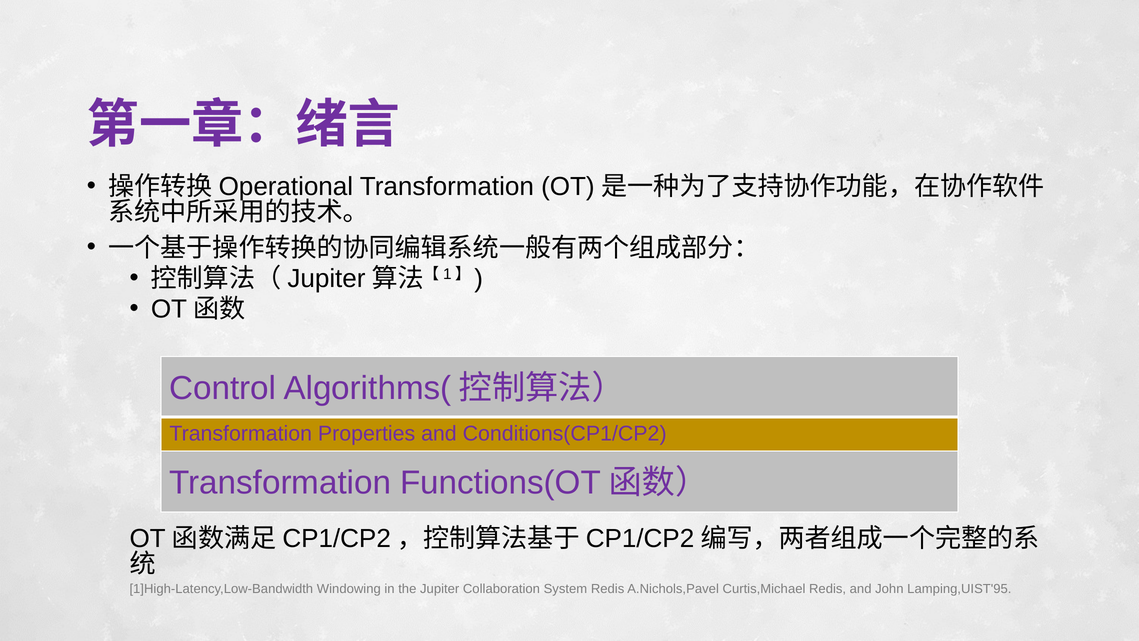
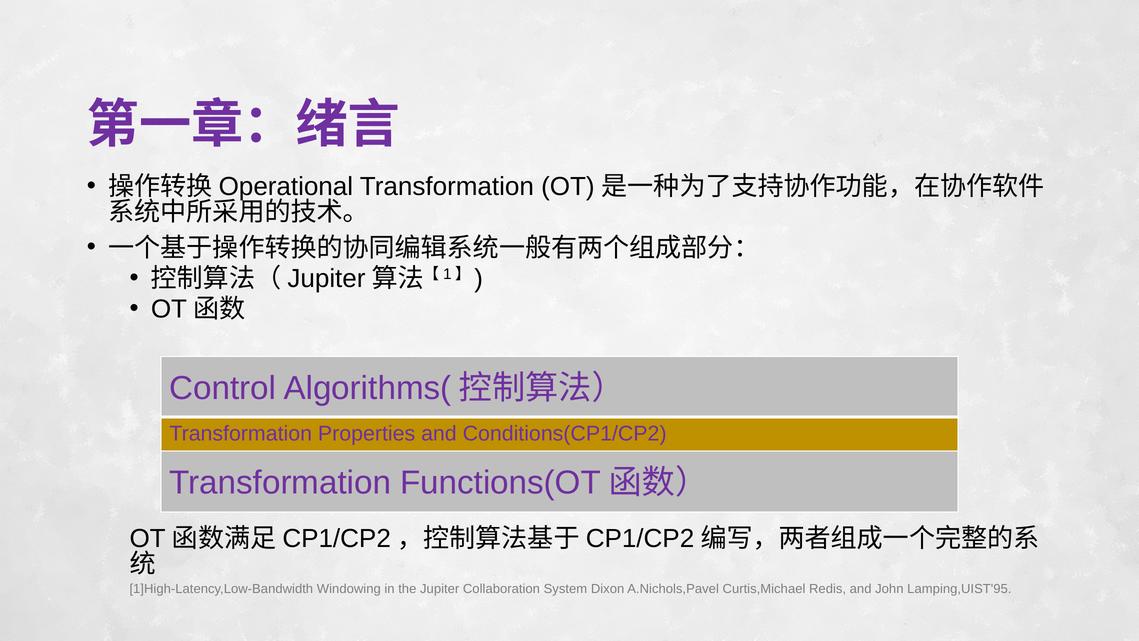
System Redis: Redis -> Dixon (608, 589)
